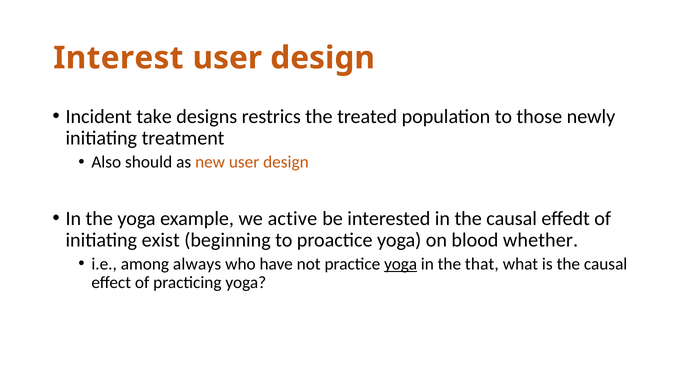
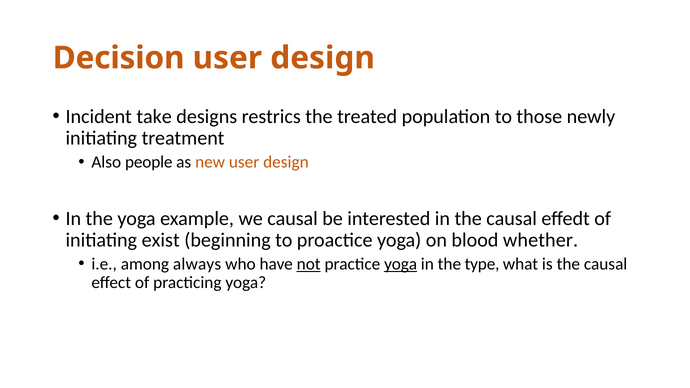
Interest: Interest -> Decision (119, 58)
should: should -> people (149, 162)
we active: active -> causal (293, 218)
not underline: none -> present (309, 264)
that: that -> type (482, 264)
